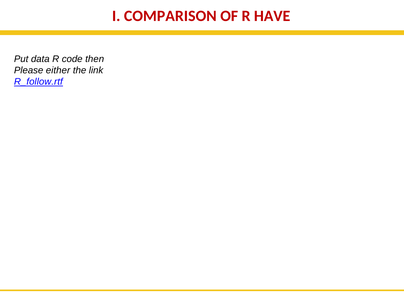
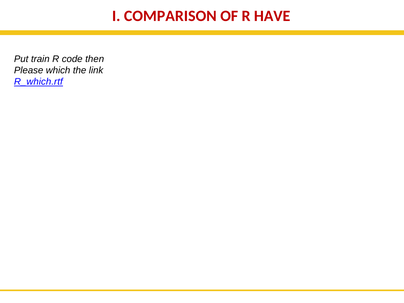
data: data -> train (40, 59)
either: either -> which (58, 70)
R_follow.rtf: R_follow.rtf -> R_which.rtf (38, 82)
